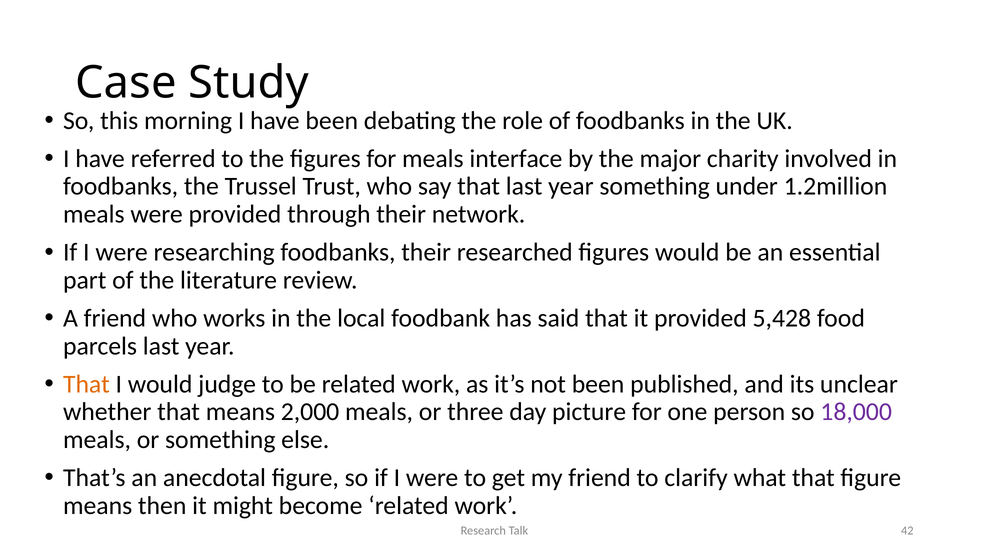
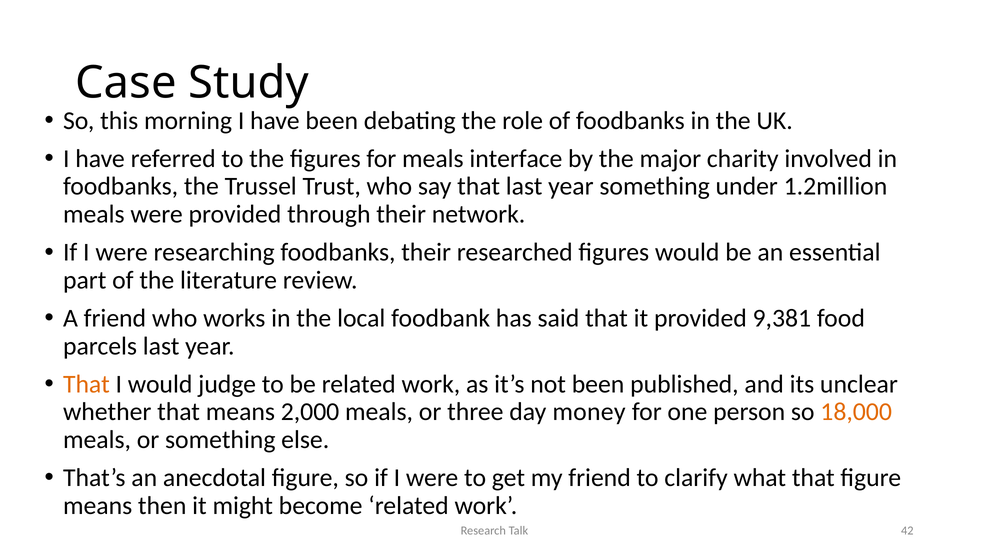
5,428: 5,428 -> 9,381 (782, 318)
picture: picture -> money (589, 412)
18,000 colour: purple -> orange (856, 412)
